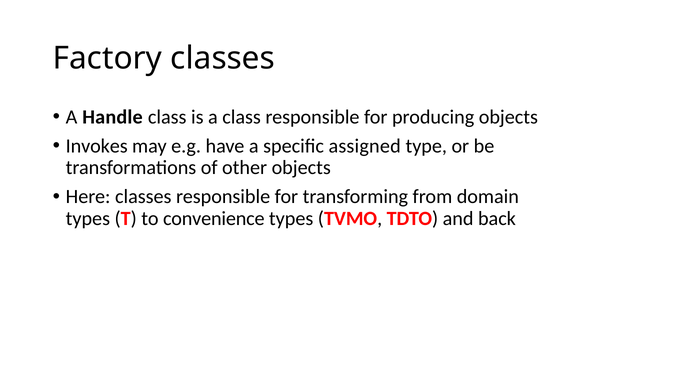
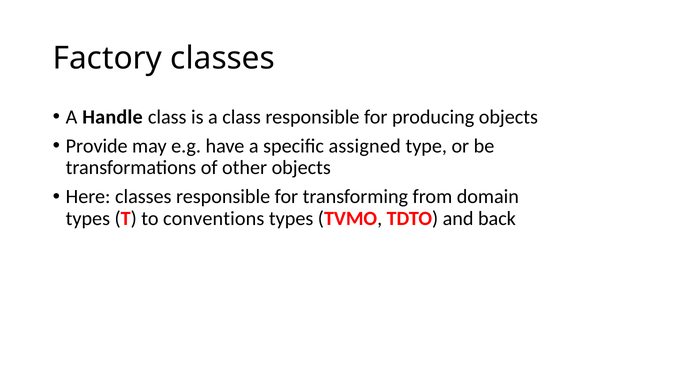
Invokes: Invokes -> Provide (97, 146)
convenience: convenience -> conventions (214, 219)
